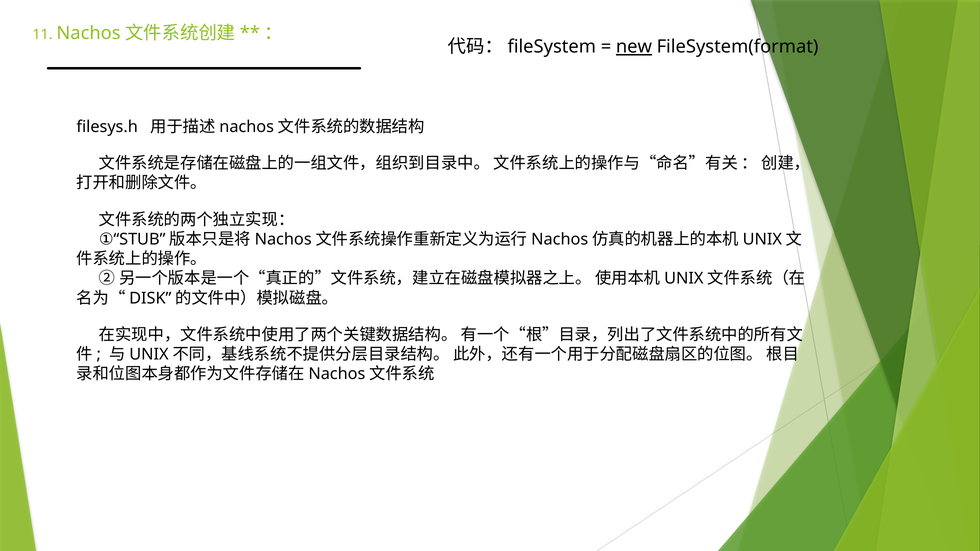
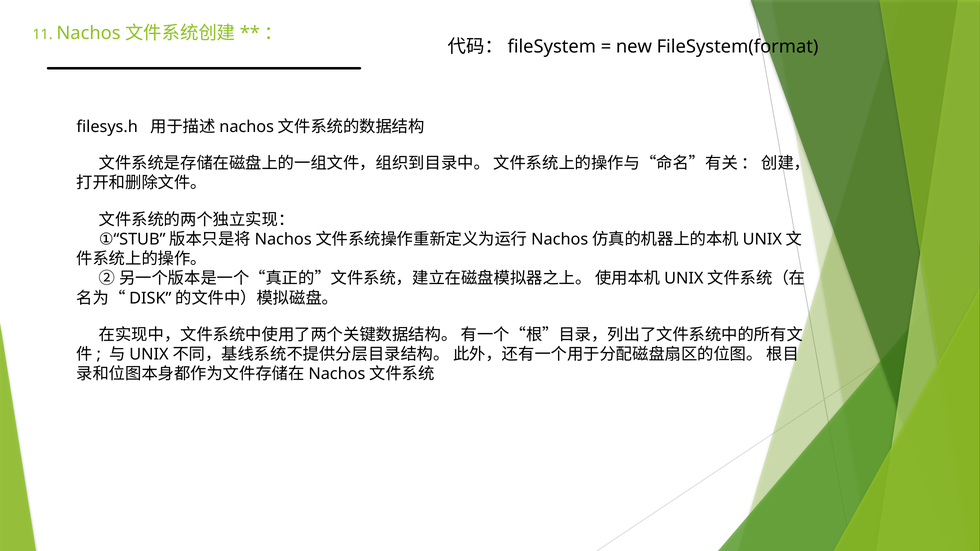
new underline: present -> none (634, 47)
